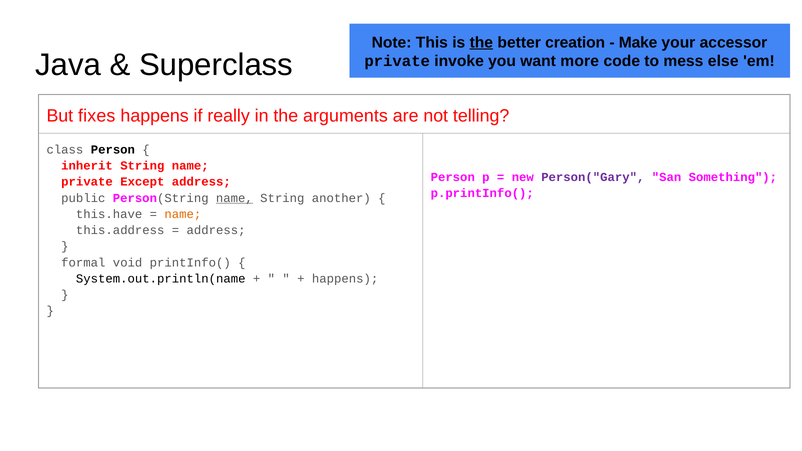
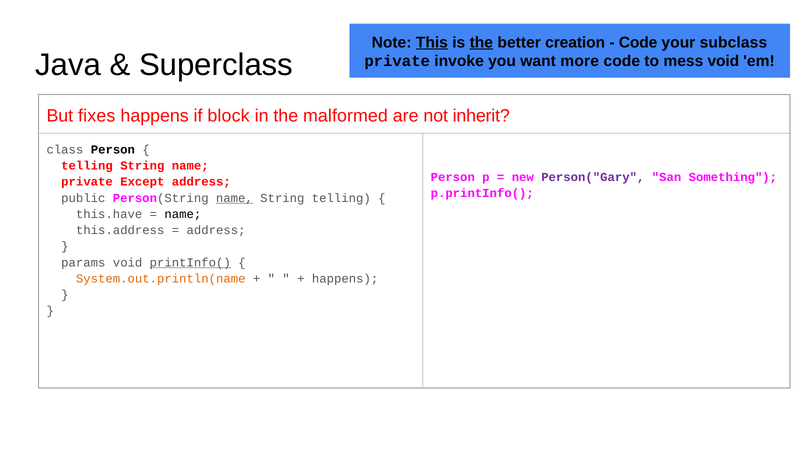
This underline: none -> present (432, 42)
Make: Make -> Code (638, 42)
accessor: accessor -> subclass (733, 42)
mess else: else -> void (723, 61)
really: really -> block (229, 116)
arguments: arguments -> malformed (345, 116)
telling: telling -> inherit (481, 116)
inherit: inherit -> telling (87, 166)
String another: another -> telling (341, 198)
name colour: orange -> black (183, 214)
formal: formal -> params (83, 263)
printInfo( underline: none -> present (190, 263)
System.out.println(name colour: black -> orange (161, 279)
